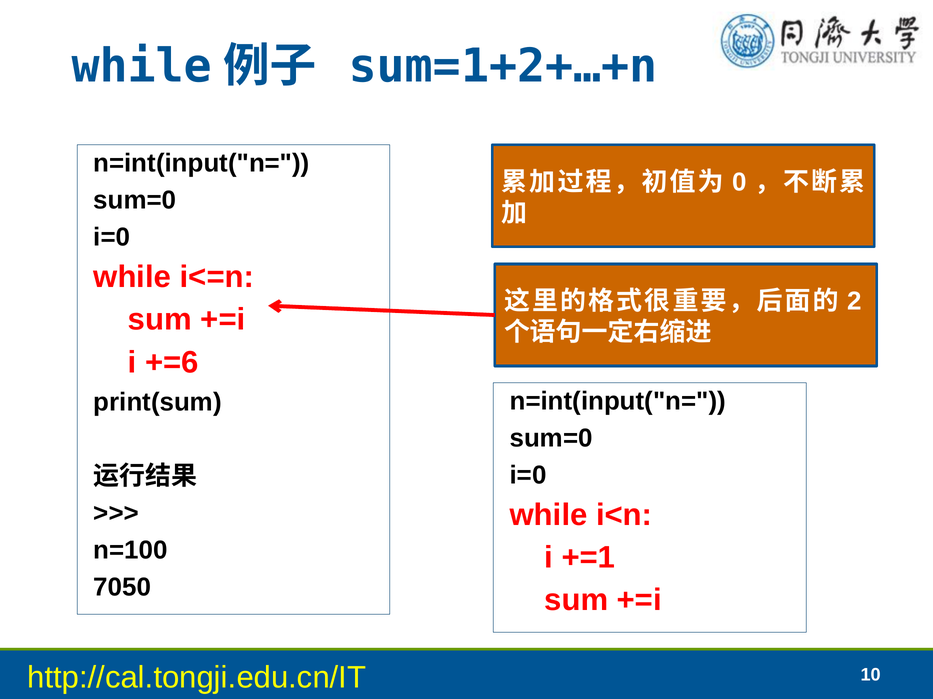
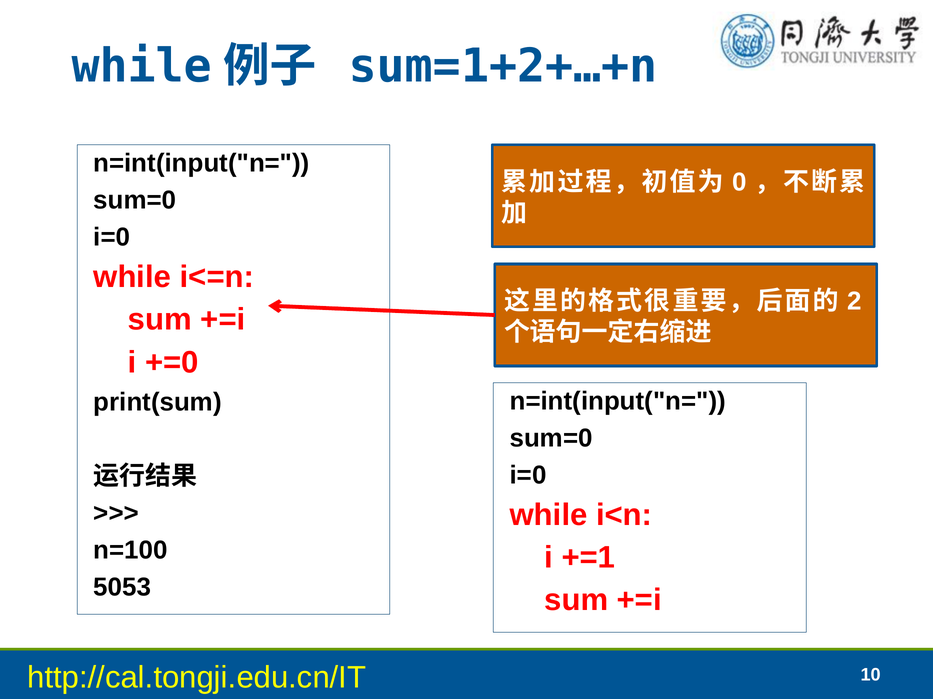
+=6: +=6 -> +=0 (172, 363)
7050: 7050 -> 5053 (122, 588)
